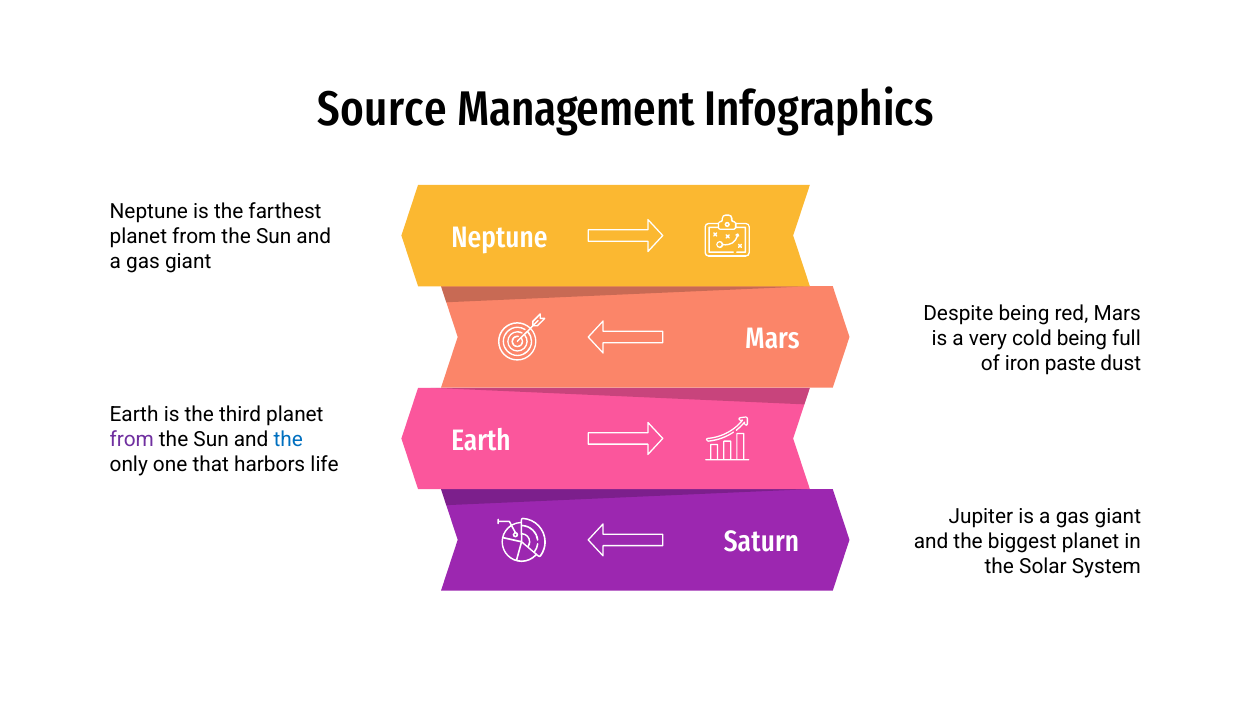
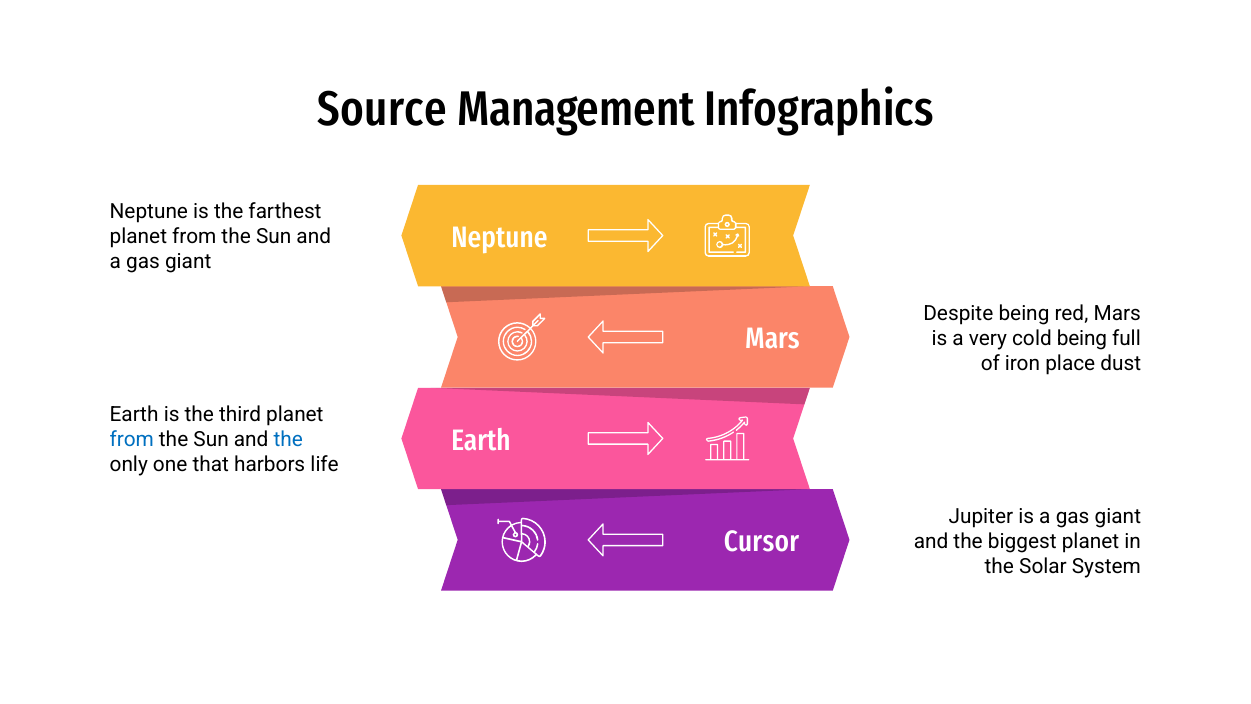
paste: paste -> place (1070, 363)
from colour: purple -> blue (132, 440)
Saturn: Saturn -> Cursor (761, 542)
